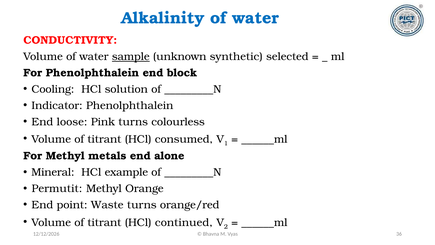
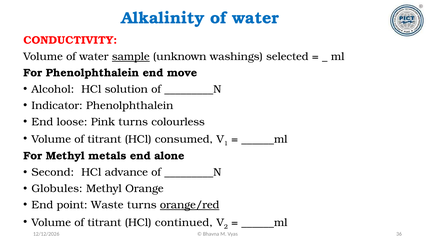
synthetic: synthetic -> washings (236, 56)
block: block -> move (182, 73)
Cooling: Cooling -> Alcohol (53, 89)
Mineral: Mineral -> Second (53, 172)
example: example -> advance (126, 172)
Permutit: Permutit -> Globules (57, 188)
orange/red underline: none -> present (190, 205)
